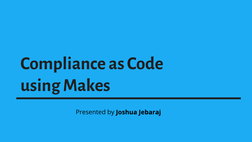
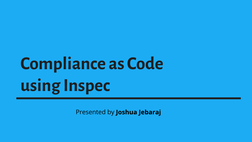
Makes: Makes -> Inspec (87, 85)
